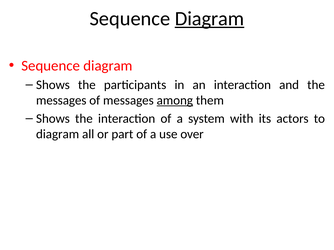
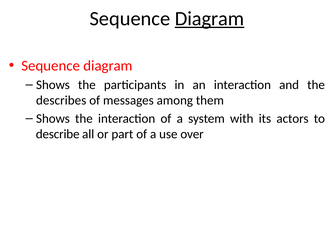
messages: messages -> describes (61, 101)
among underline: present -> none (175, 101)
diagram: diagram -> describe (58, 134)
